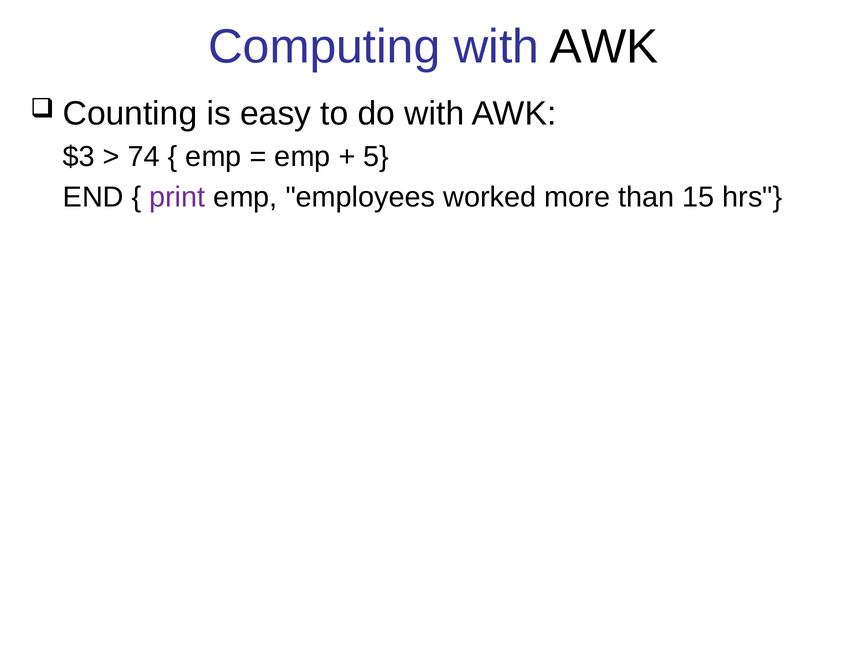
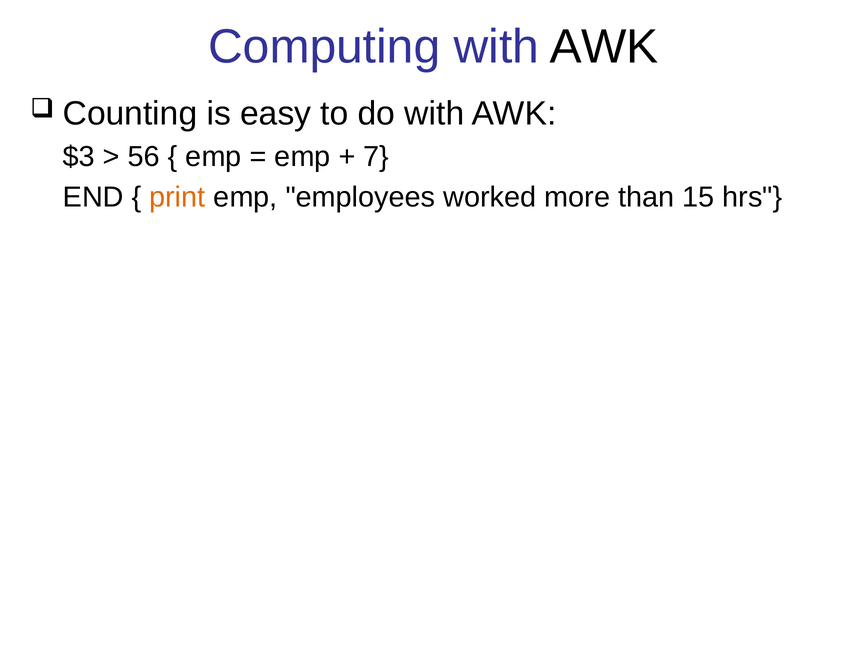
74: 74 -> 56 (144, 156)
5: 5 -> 7 (376, 156)
print colour: purple -> orange (177, 197)
